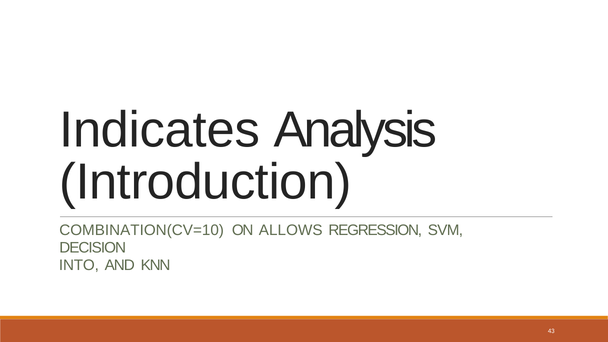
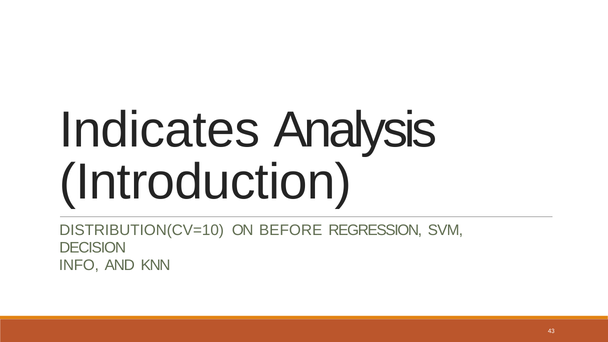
COMBINATION(CV=10: COMBINATION(CV=10 -> DISTRIBUTION(CV=10 (142, 230)
ALLOWS: ALLOWS -> BEFORE (291, 230)
INTO: INTO -> INFO (79, 265)
